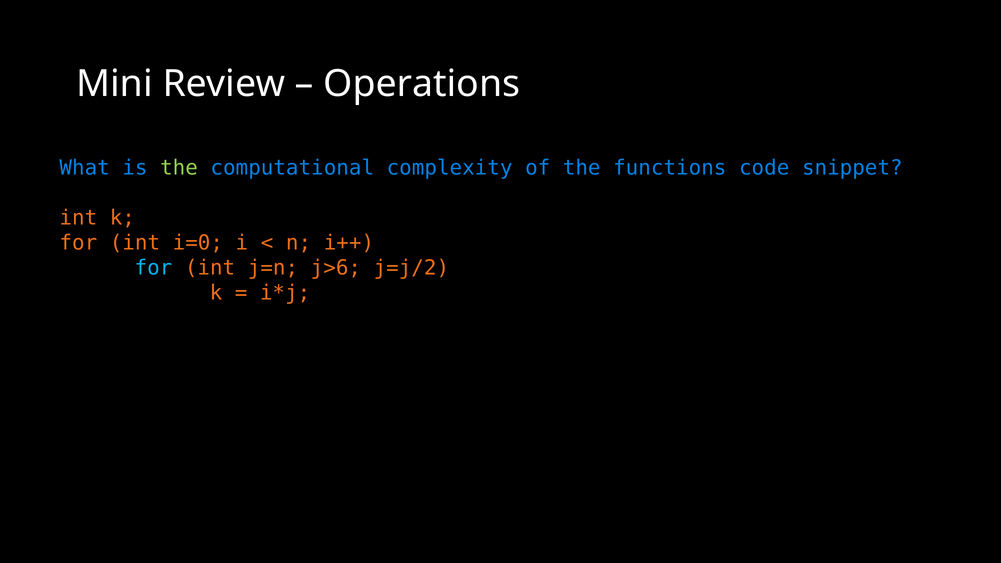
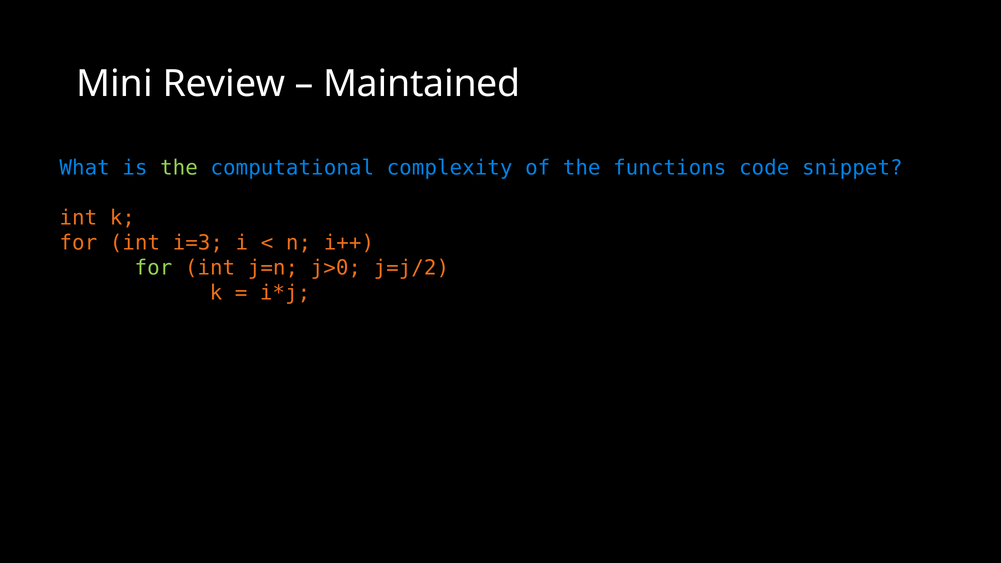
Operations: Operations -> Maintained (422, 84)
i=0: i=0 -> i=3 (198, 243)
for colour: light blue -> light green (153, 268)
j>6: j>6 -> j>0 (336, 268)
